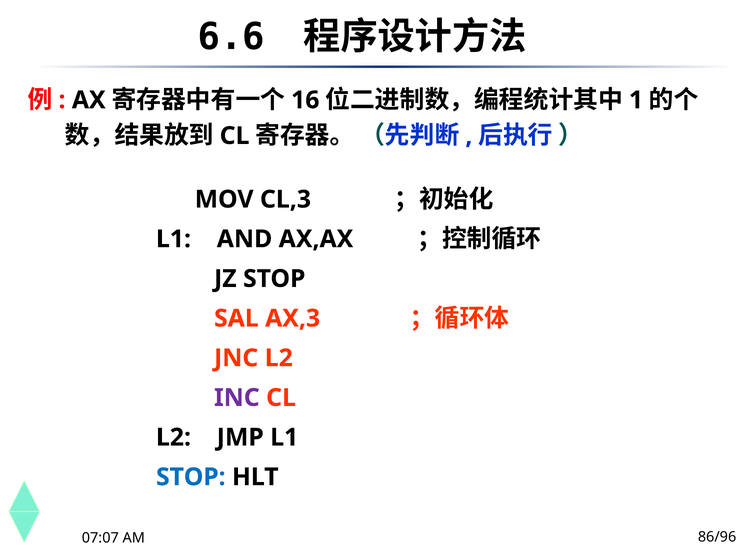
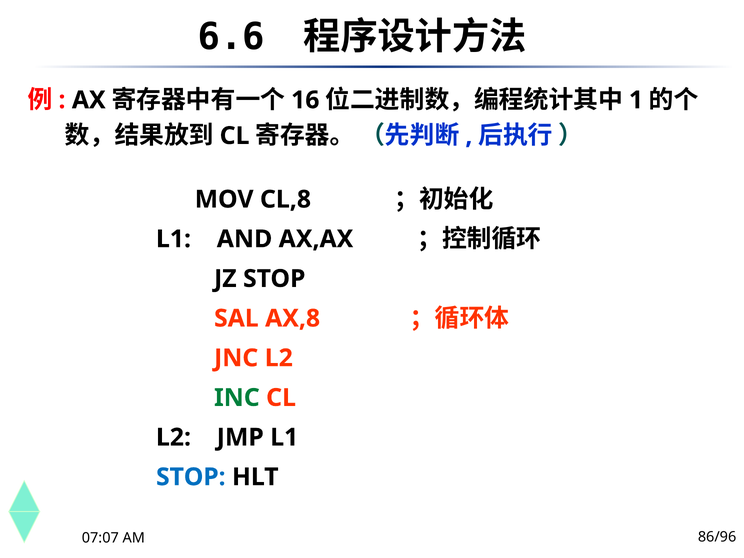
CL,3: CL,3 -> CL,8 (285, 199)
AX,3: AX,3 -> AX,8 (293, 318)
INC colour: purple -> green (237, 398)
